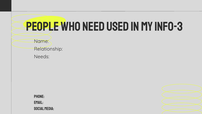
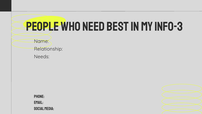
used: used -> best (118, 26)
